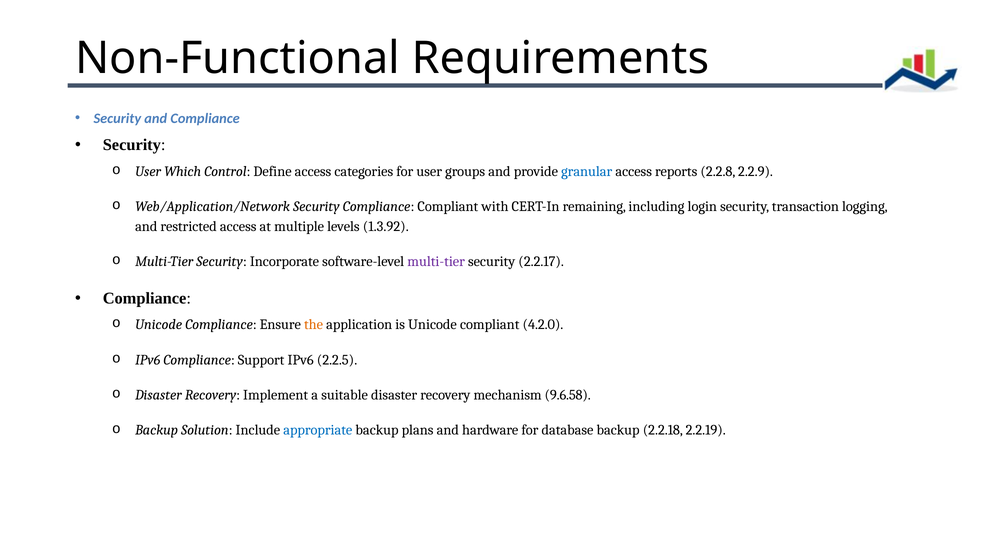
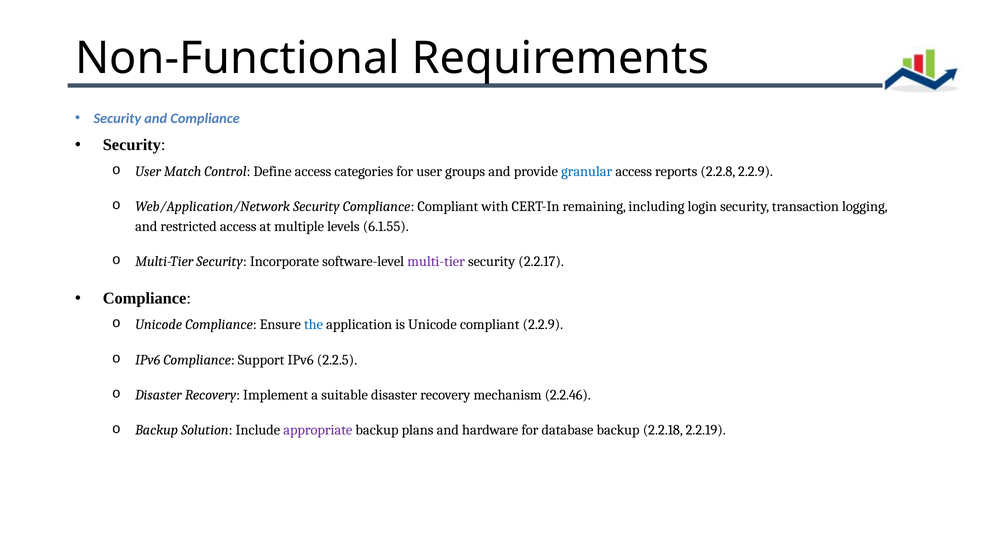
Which: Which -> Match (183, 171)
1.3.92: 1.3.92 -> 6.1.55 (386, 226)
the colour: orange -> blue (314, 325)
compliant 4.2.0: 4.2.0 -> 2.2.9 (543, 325)
9.6.58: 9.6.58 -> 2.2.46 (568, 395)
appropriate colour: blue -> purple (318, 430)
